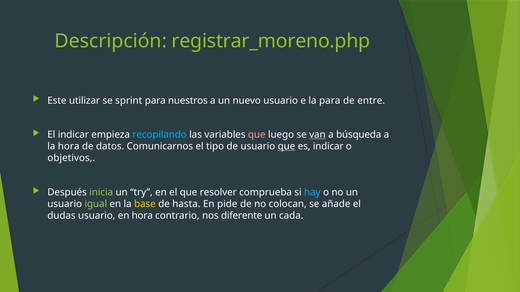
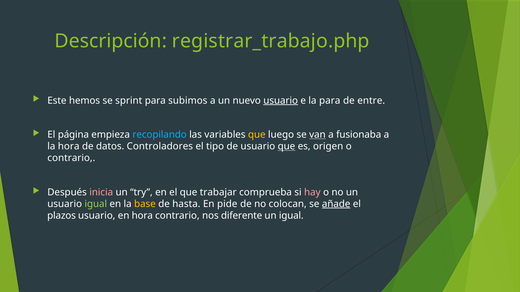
registrar_moreno.php: registrar_moreno.php -> registrar_trabajo.php (271, 41)
utilizar: utilizar -> hemos (85, 101)
nuestros: nuestros -> subimos (188, 101)
usuario underline: none -> present (281, 101)
El indicar: indicar -> página (73, 135)
que colour: pink -> yellow (257, 135)
búsqueda: búsqueda -> fusionaba (359, 135)
Comunicarnos: Comunicarnos -> Controladores (160, 147)
es indicar: indicar -> origen (328, 147)
objetivos: objetivos -> contrario (71, 158)
inicia colour: light green -> pink (101, 193)
resolver: resolver -> trabajar (218, 193)
hay colour: light blue -> pink (312, 193)
añade underline: none -> present (336, 204)
dudas: dudas -> plazos (62, 216)
un cada: cada -> igual (291, 216)
